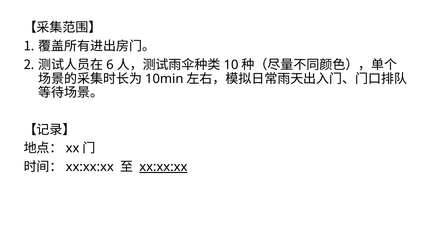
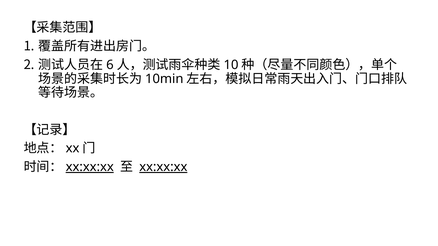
xx:xx:xx underline: none -> present (90, 167)
